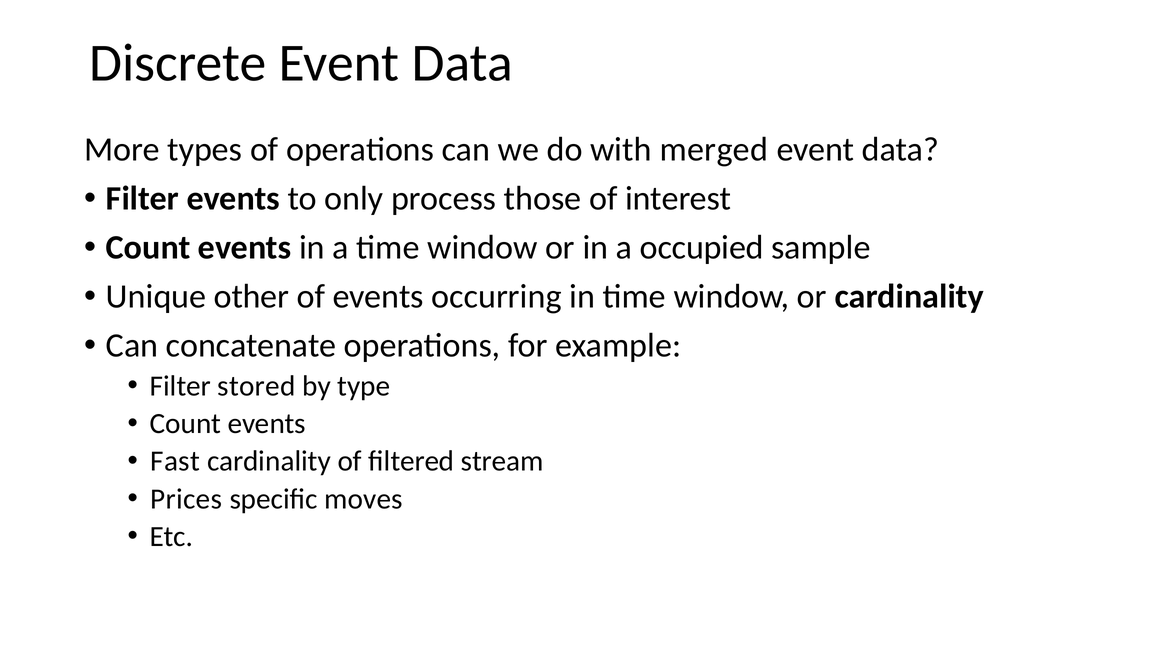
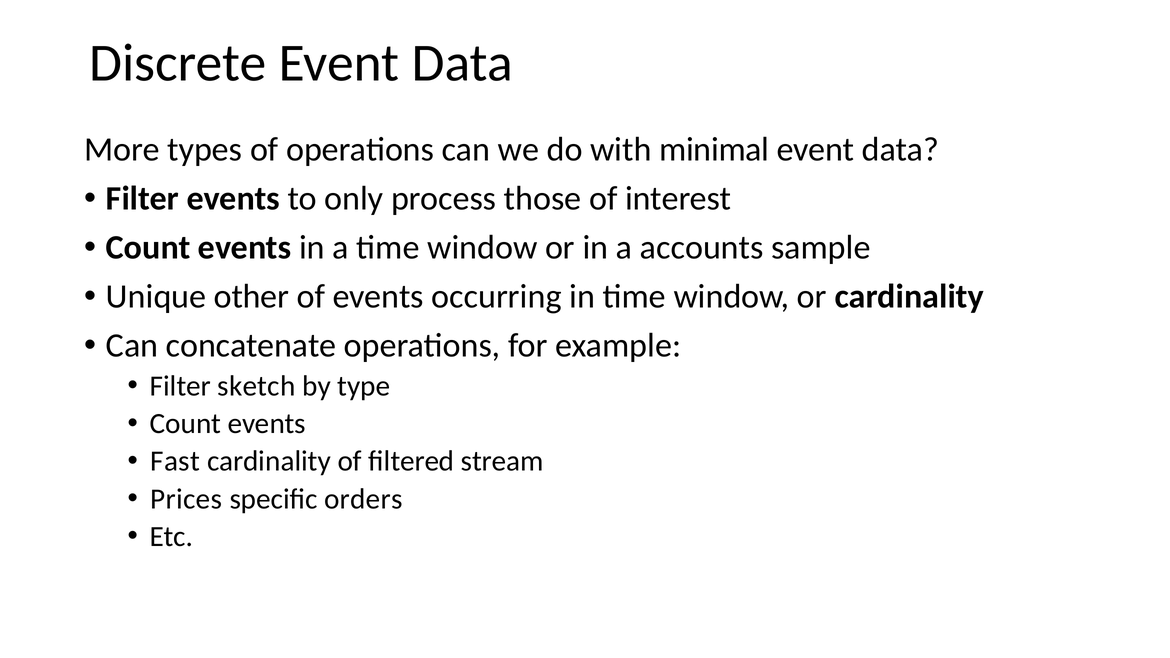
merged: merged -> minimal (714, 150)
occupied: occupied -> accounts (702, 248)
stored: stored -> sketch (256, 386)
moves: moves -> orders (363, 499)
